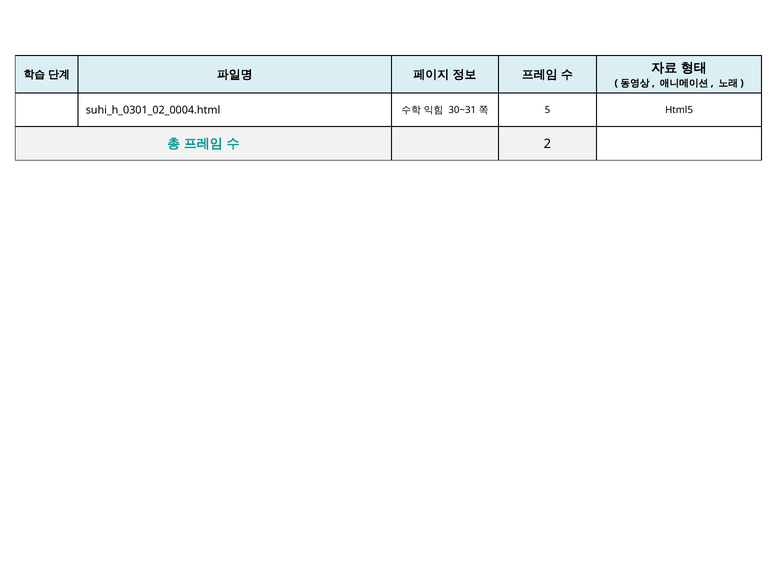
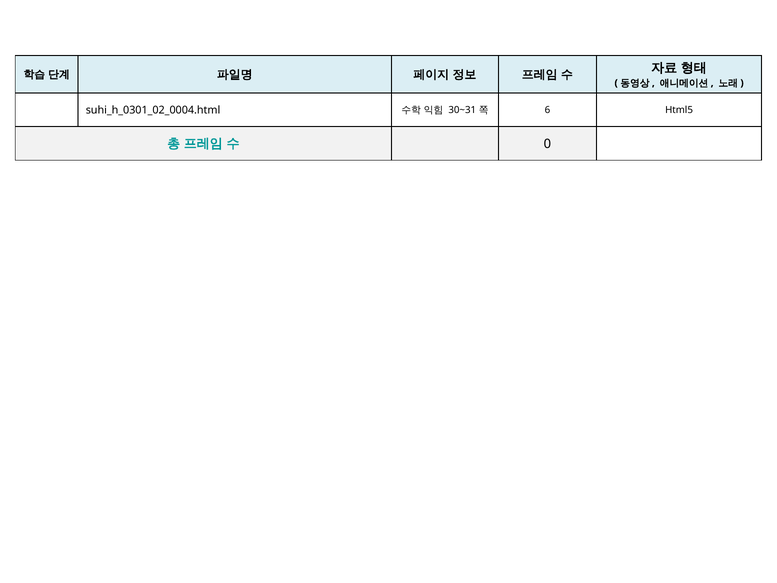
5: 5 -> 6 (548, 110)
2: 2 -> 0 (547, 144)
